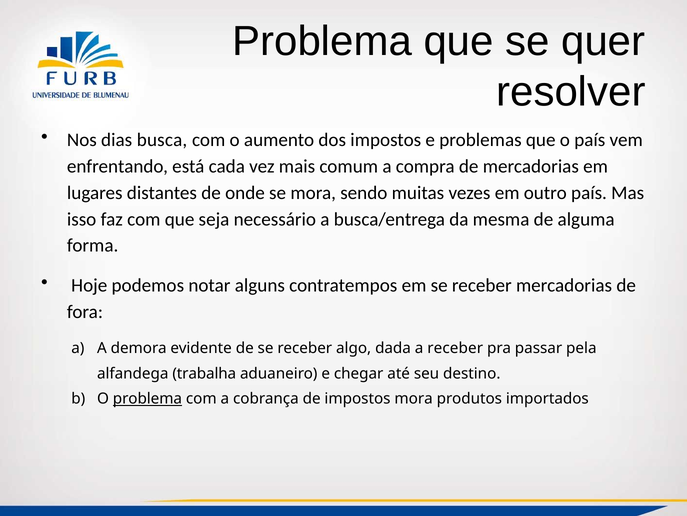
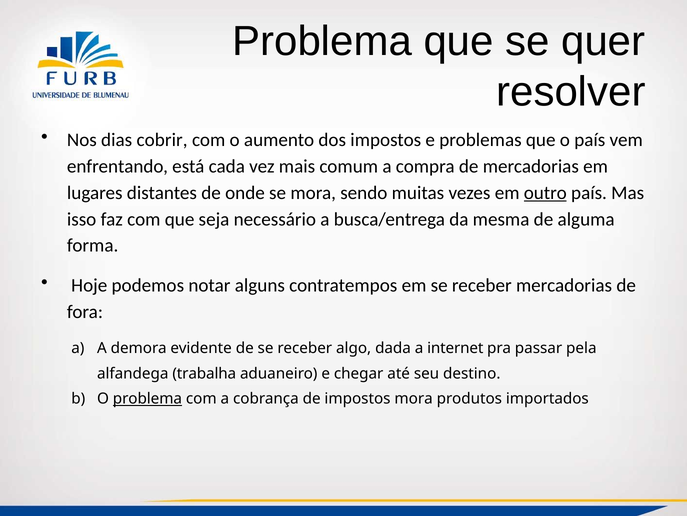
busca: busca -> cobrir (162, 140)
outro underline: none -> present (545, 193)
a receber: receber -> internet (455, 348)
